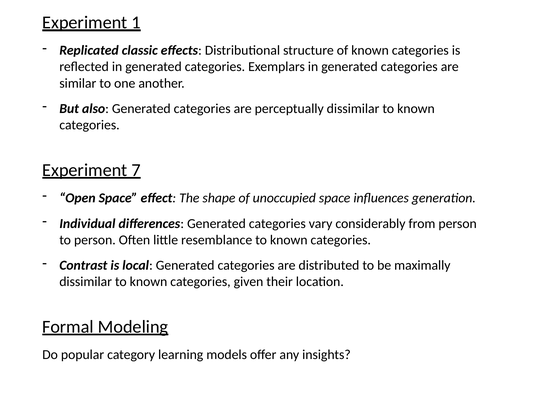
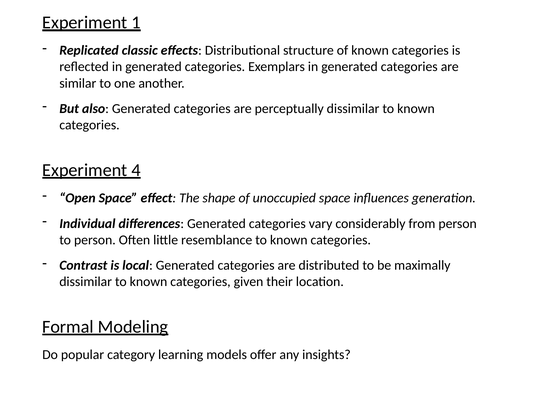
7: 7 -> 4 (136, 170)
